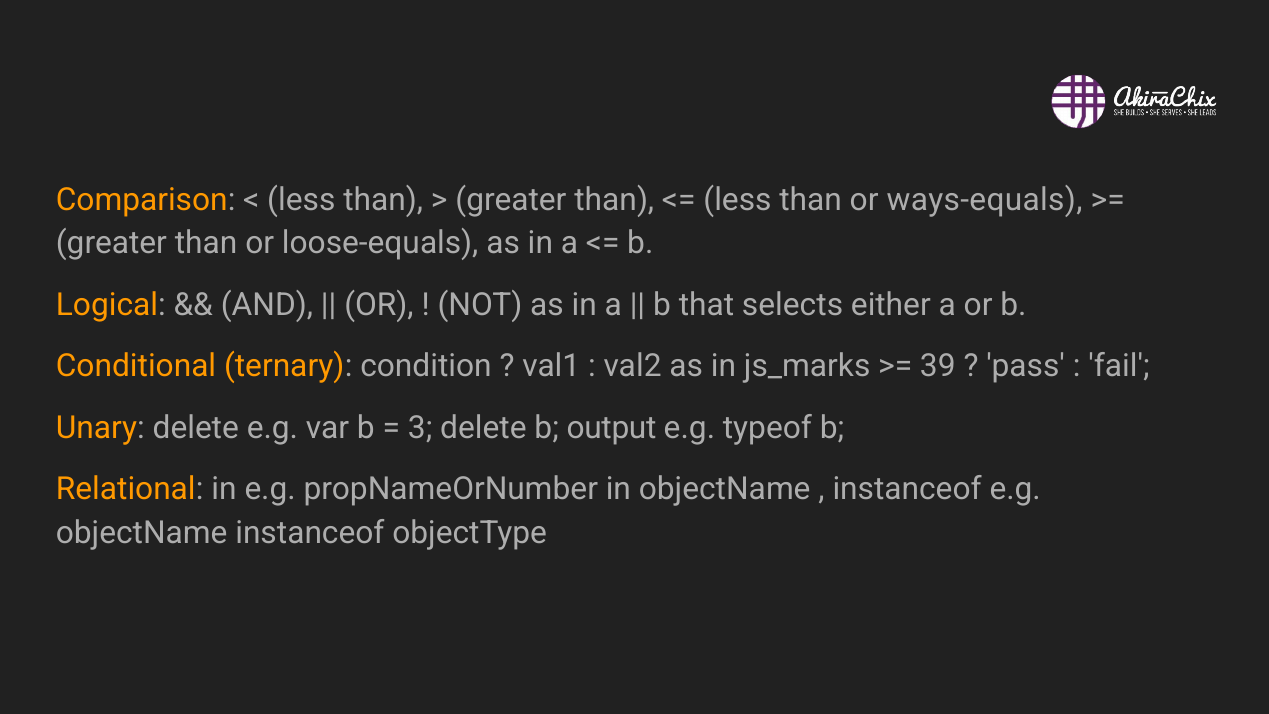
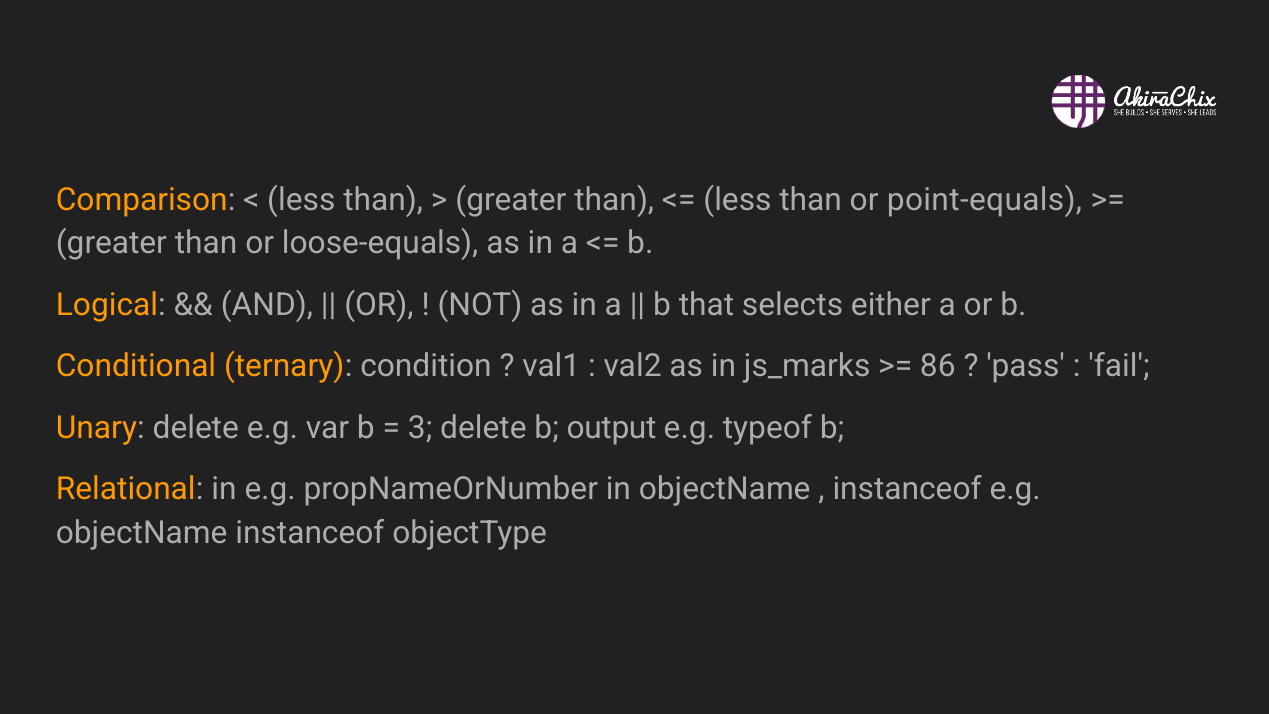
ways-equals: ways-equals -> point-equals (985, 200)
39: 39 -> 86 (938, 366)
